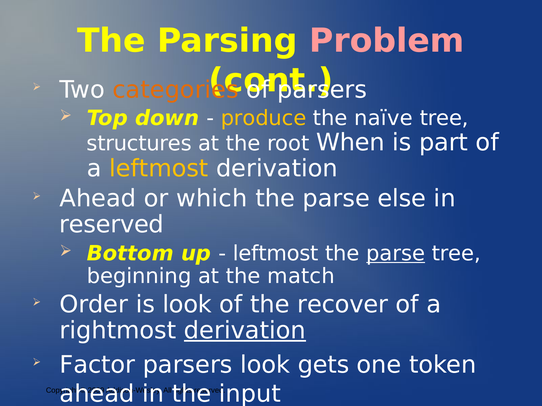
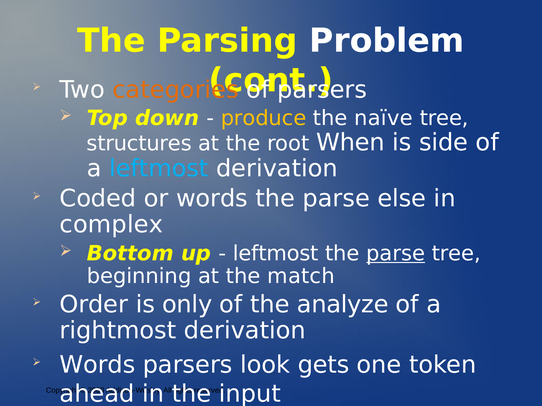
Problem colour: pink -> white (387, 41)
part: part -> side (444, 143)
leftmost colour: yellow -> light blue (159, 169)
Ahead: Ahead -> Coded (98, 199)
or which: which -> words (212, 199)
reserved: reserved -> complex (111, 225)
is look: look -> only (187, 305)
recover: recover -> analyze (343, 305)
derivation underline: present -> none (245, 331)
Factor: Factor -> Words (97, 365)
